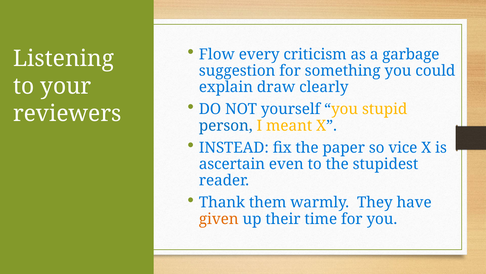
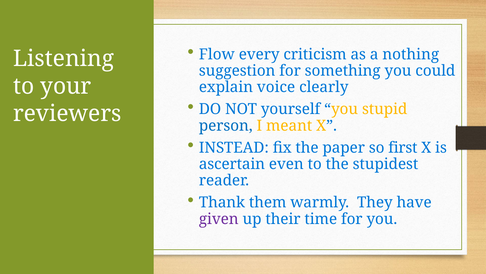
garbage: garbage -> nothing (411, 54)
draw: draw -> voice (276, 87)
vice: vice -> first (403, 147)
given colour: orange -> purple (219, 219)
